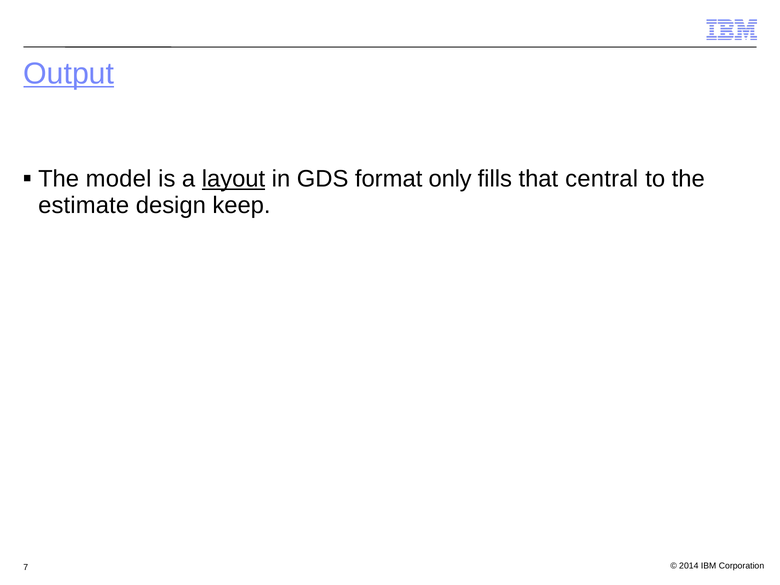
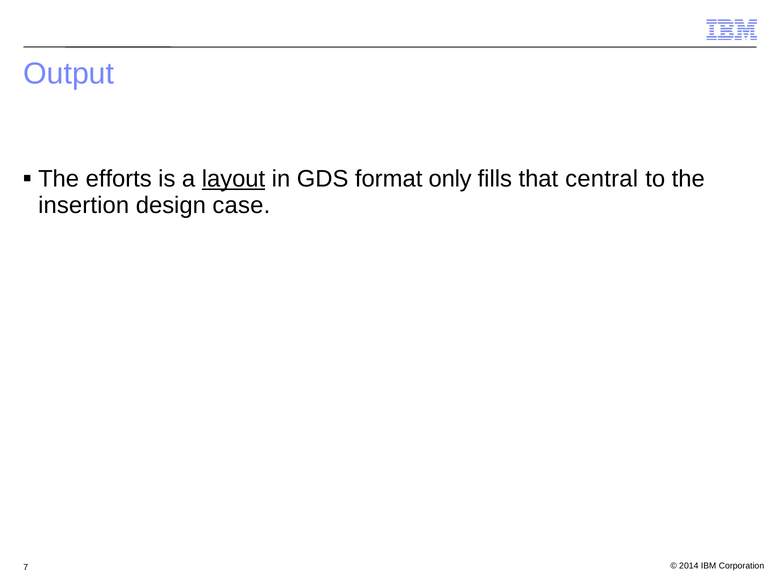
Output underline: present -> none (69, 74)
model: model -> efforts (119, 179)
estimate: estimate -> insertion (84, 205)
keep: keep -> case (241, 205)
